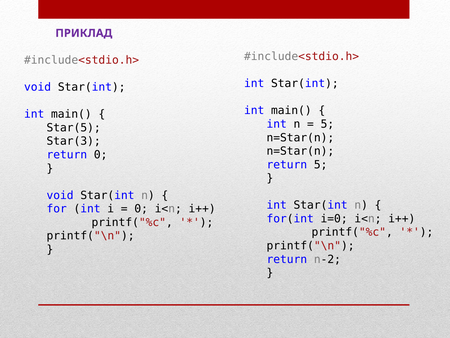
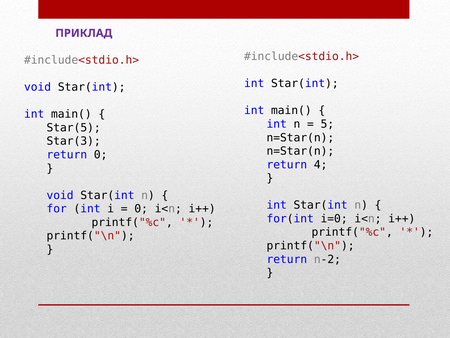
return 5: 5 -> 4 (321, 164)
